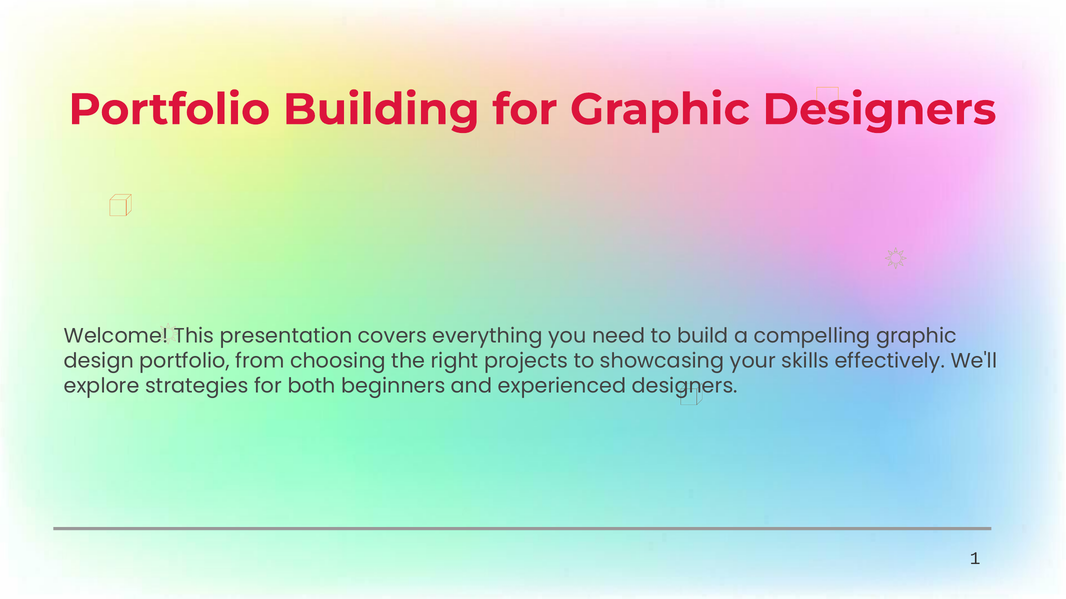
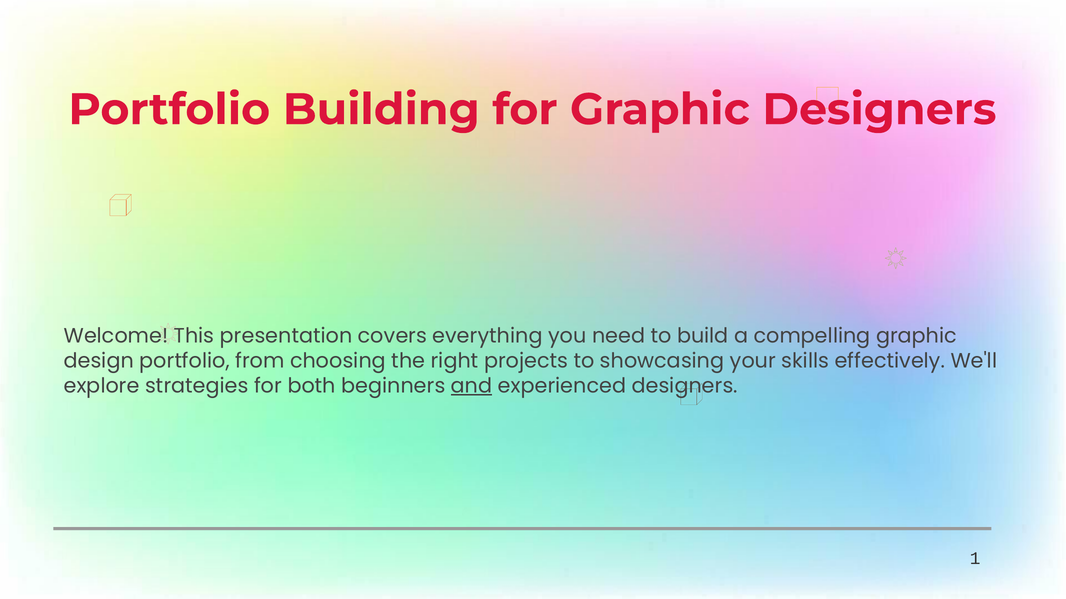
and underline: none -> present (472, 386)
